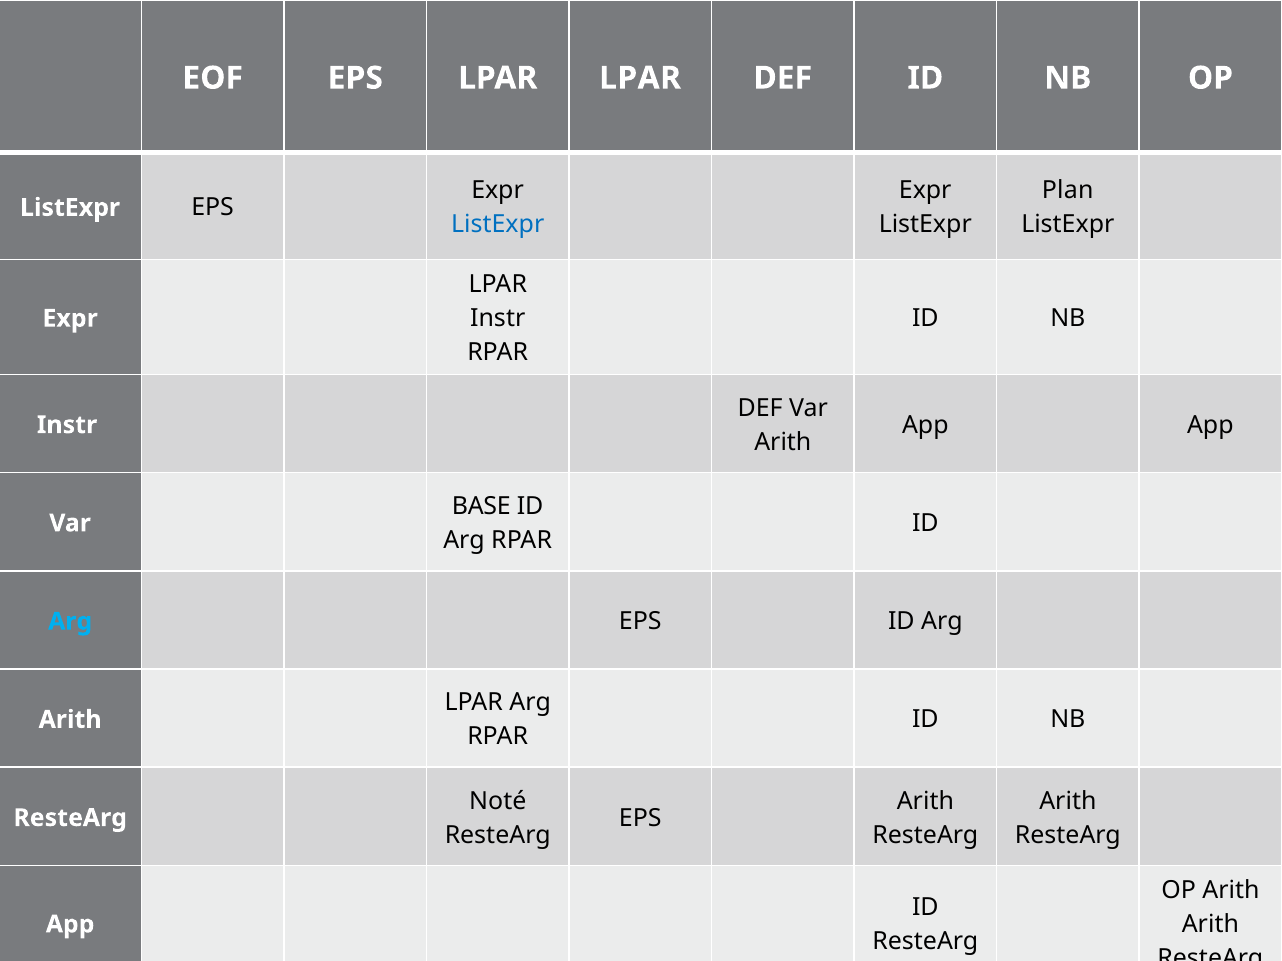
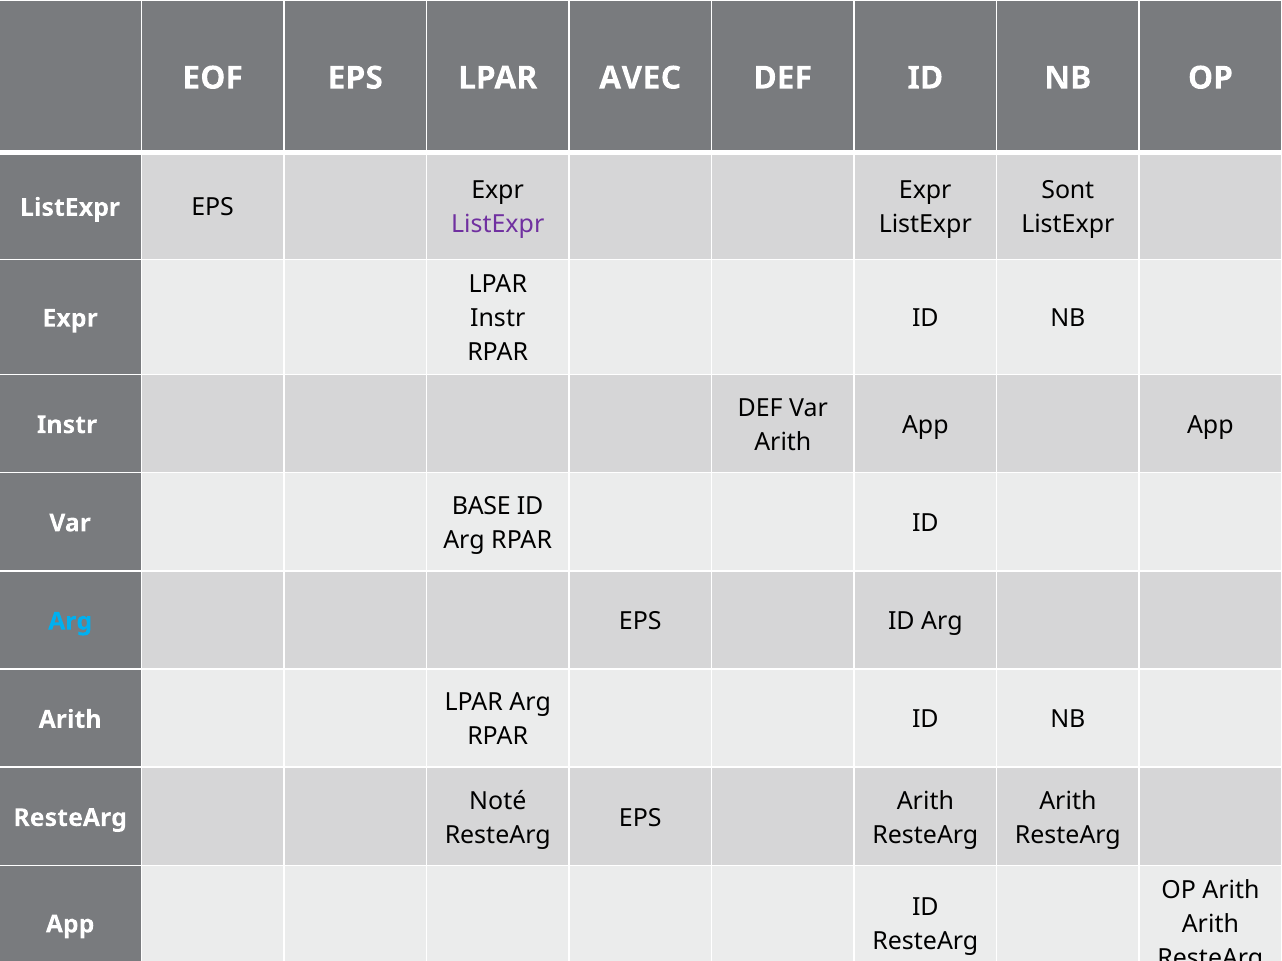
LPAR LPAR: LPAR -> AVEC (640, 78)
Plan: Plan -> Sont (1068, 191)
ListExpr colour: blue -> purple (498, 225)
